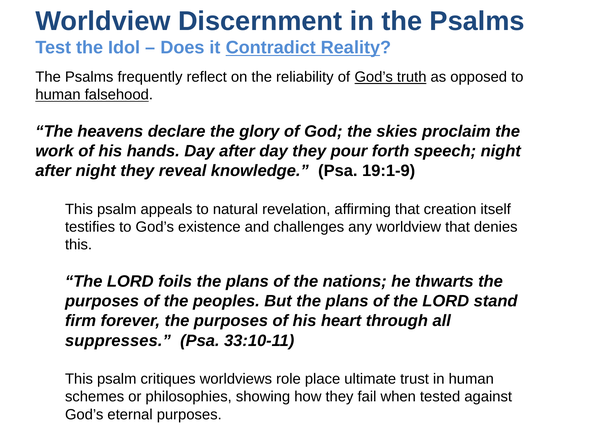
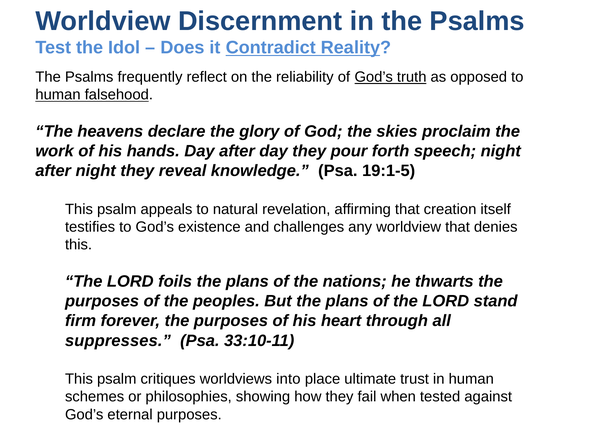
19:1-9: 19:1-9 -> 19:1-5 (389, 171)
role: role -> into (288, 379)
